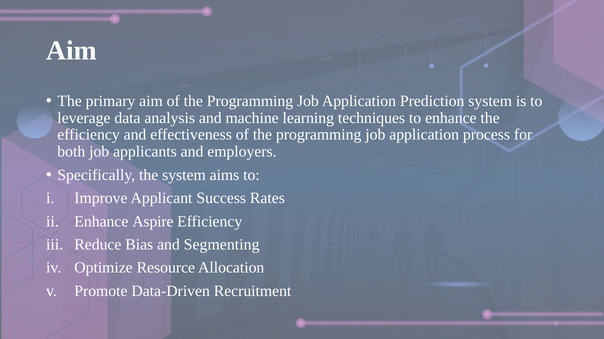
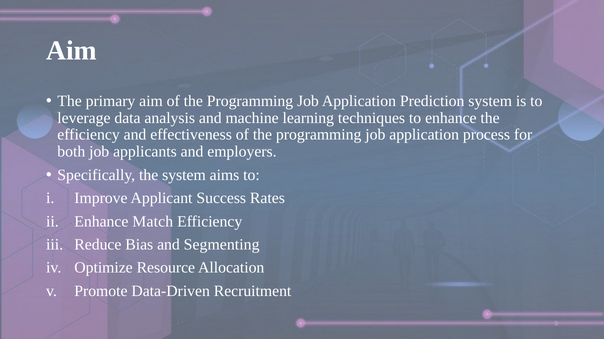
Aspire: Aspire -> Match (153, 222)
